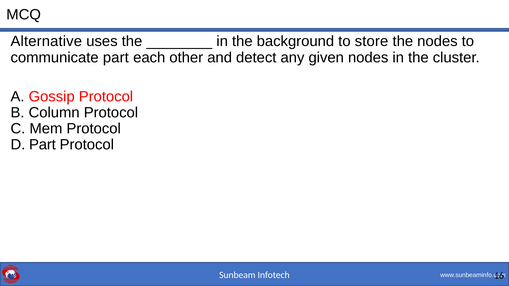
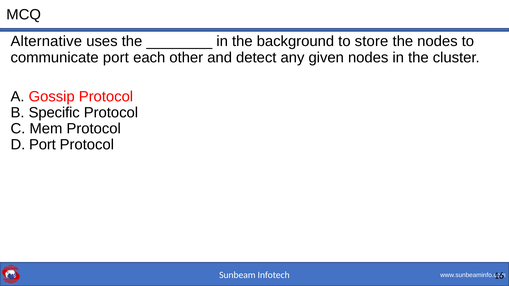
communicate part: part -> port (116, 58)
Column: Column -> Specific (54, 113)
D Part: Part -> Port (42, 145)
